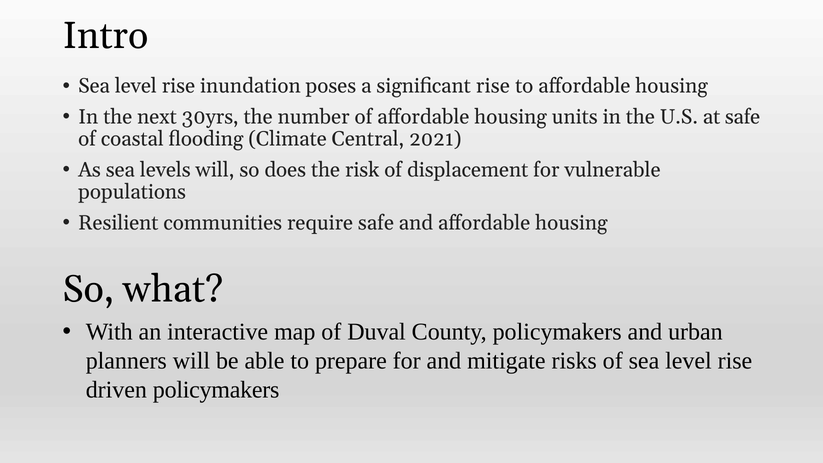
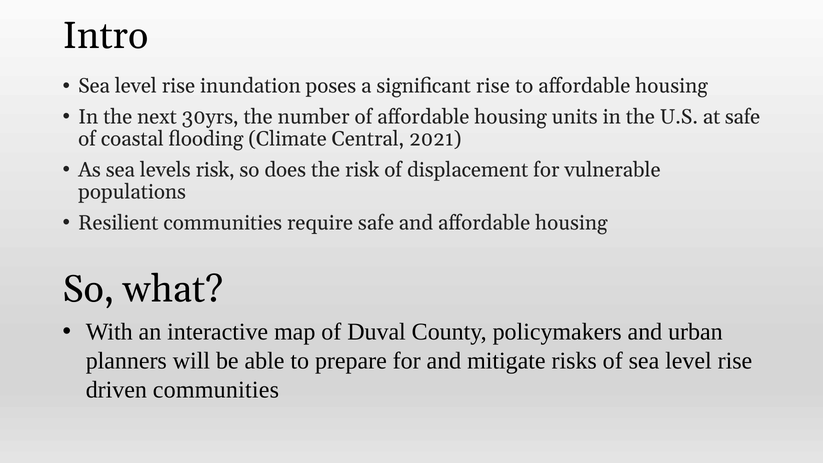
levels will: will -> risk (215, 170)
driven policymakers: policymakers -> communities (216, 390)
